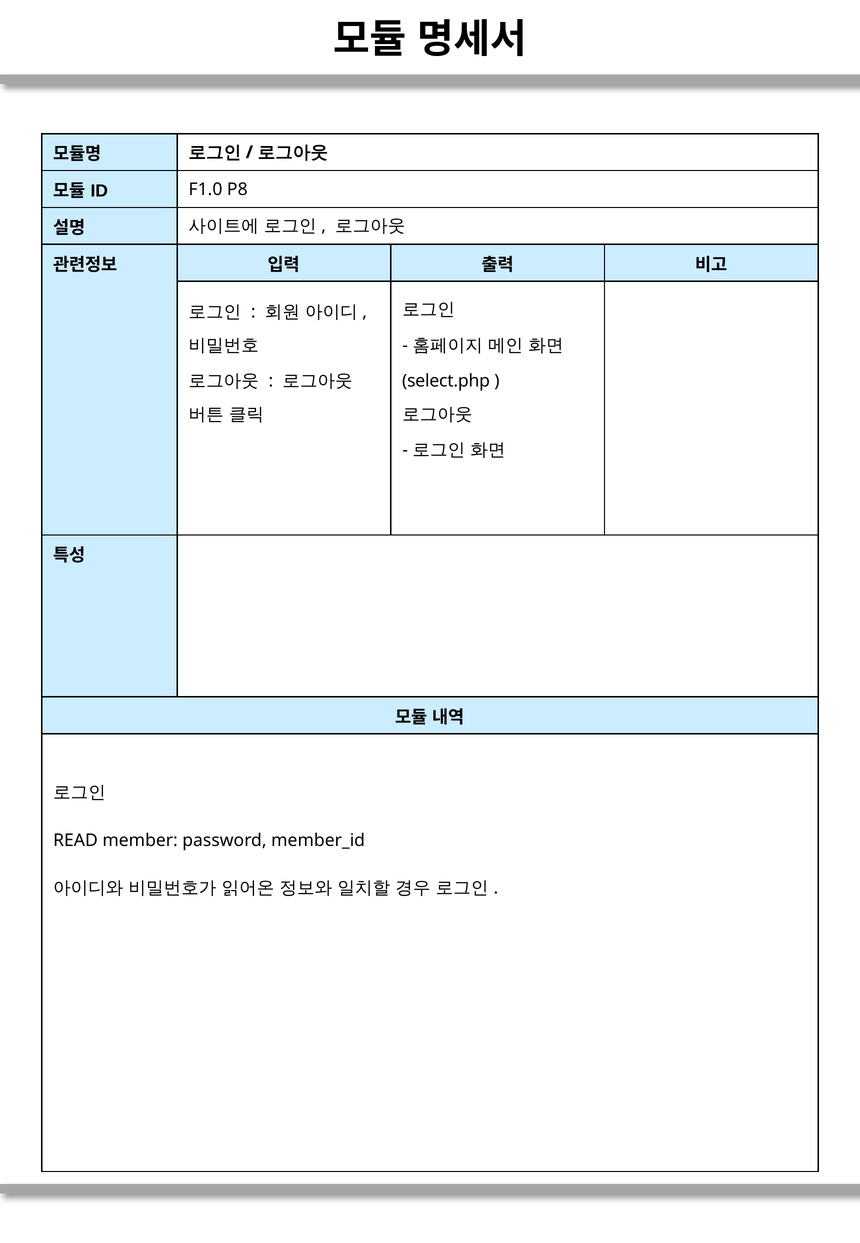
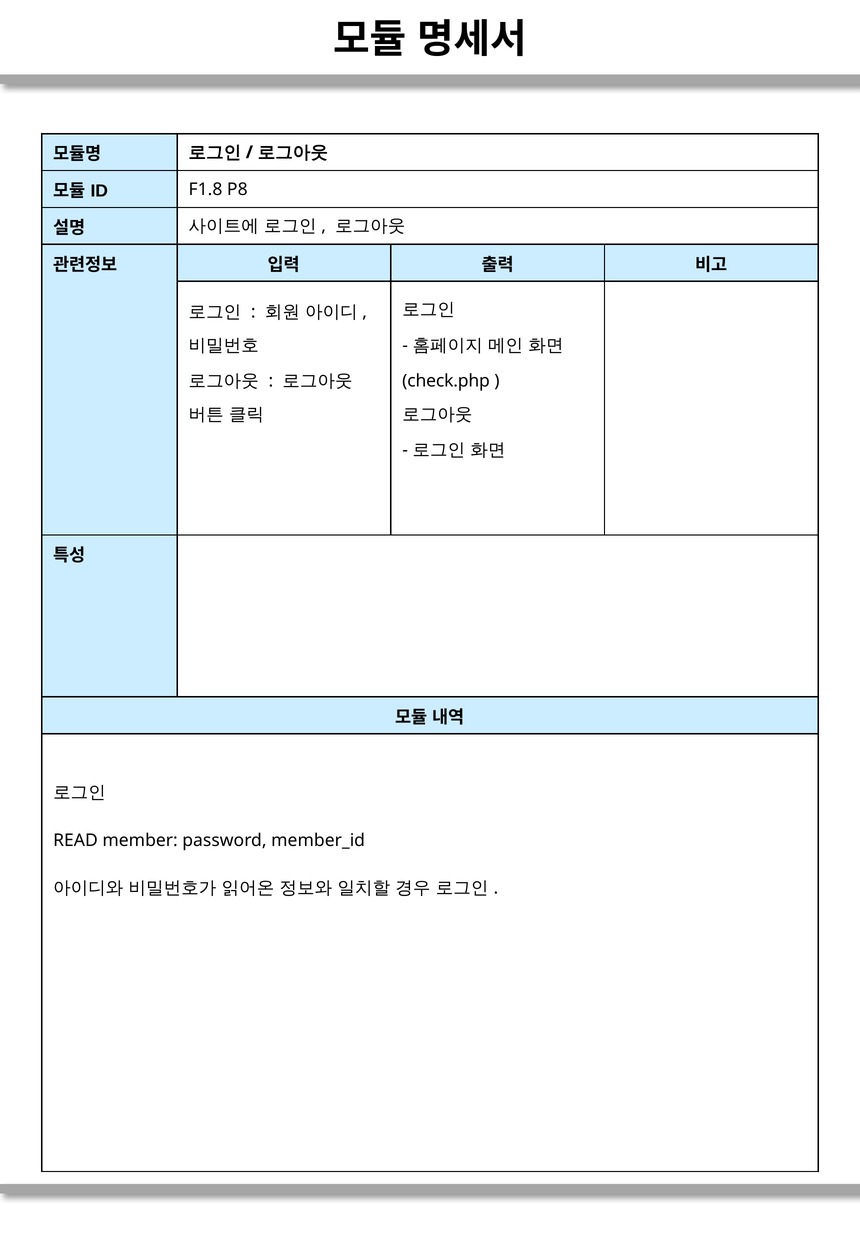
F1.0: F1.0 -> F1.8 (206, 189)
select.php: select.php -> check.php (446, 381)
